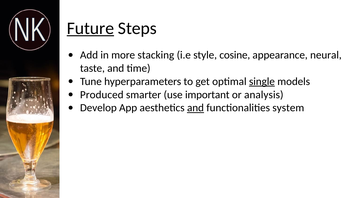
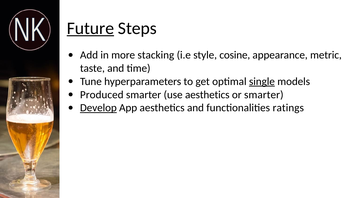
neural: neural -> metric (326, 55)
use important: important -> aesthetics (207, 95)
or analysis: analysis -> smarter (264, 95)
Develop underline: none -> present (98, 108)
and underline: present -> none (195, 108)
system: system -> ratings (288, 108)
